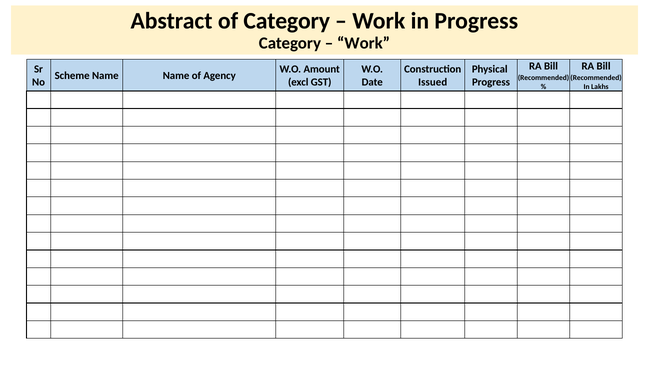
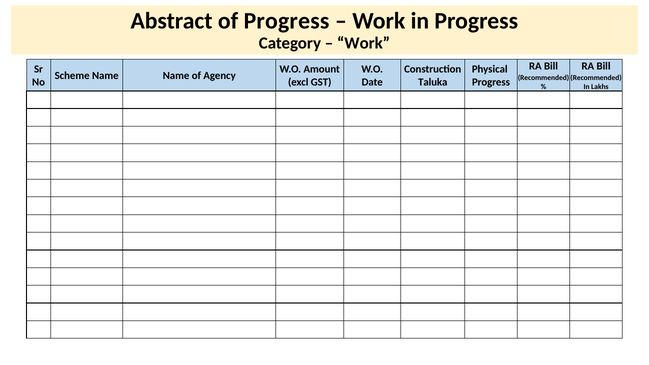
of Category: Category -> Progress (286, 21)
Issued: Issued -> Taluka (433, 82)
